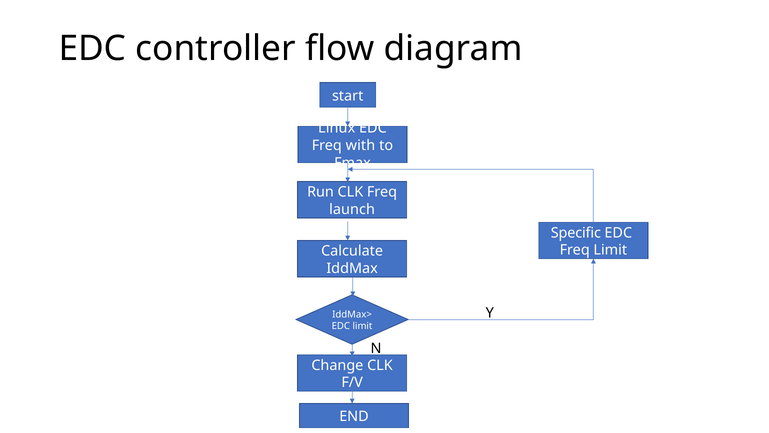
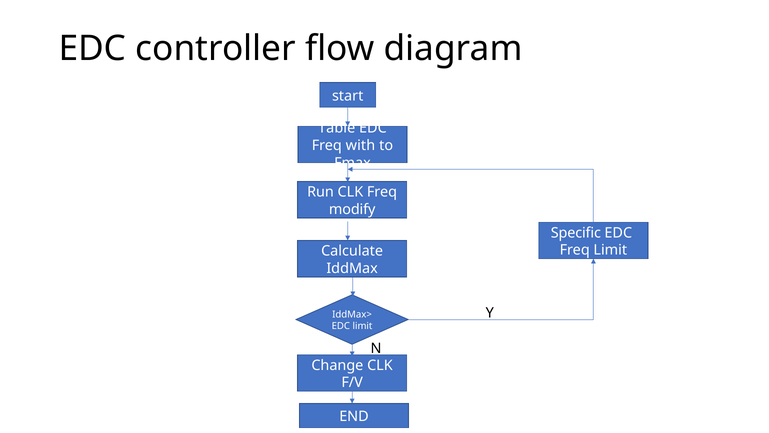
Linux: Linux -> Table (337, 128)
launch: launch -> modify (352, 209)
